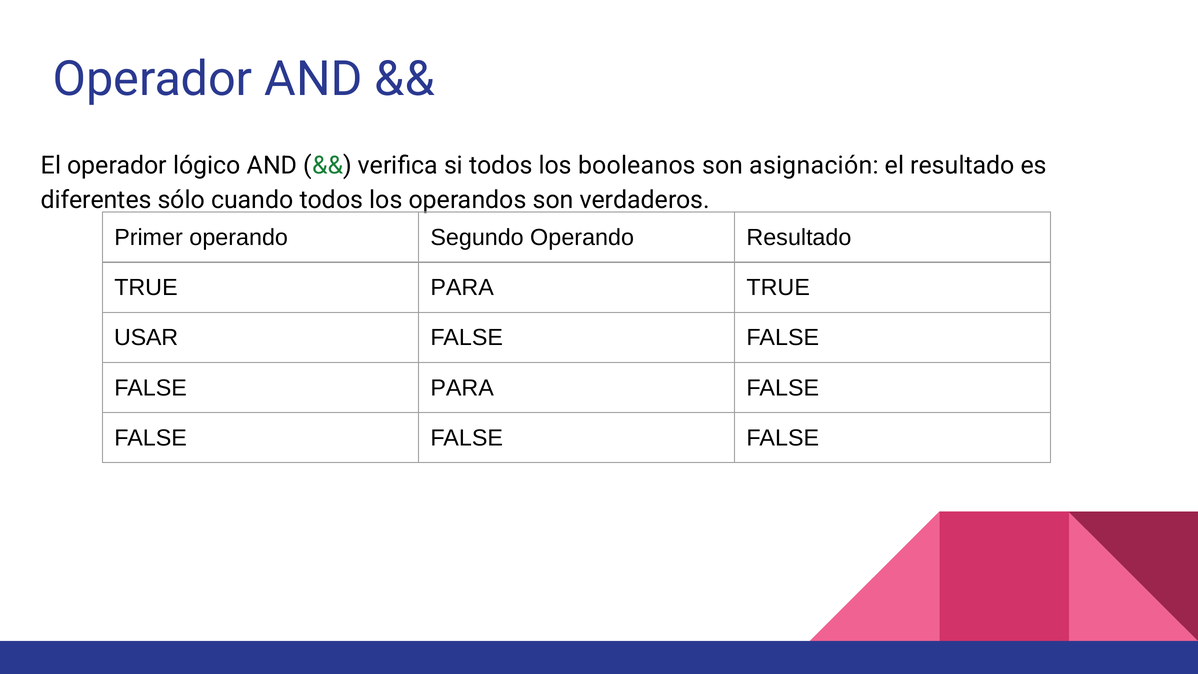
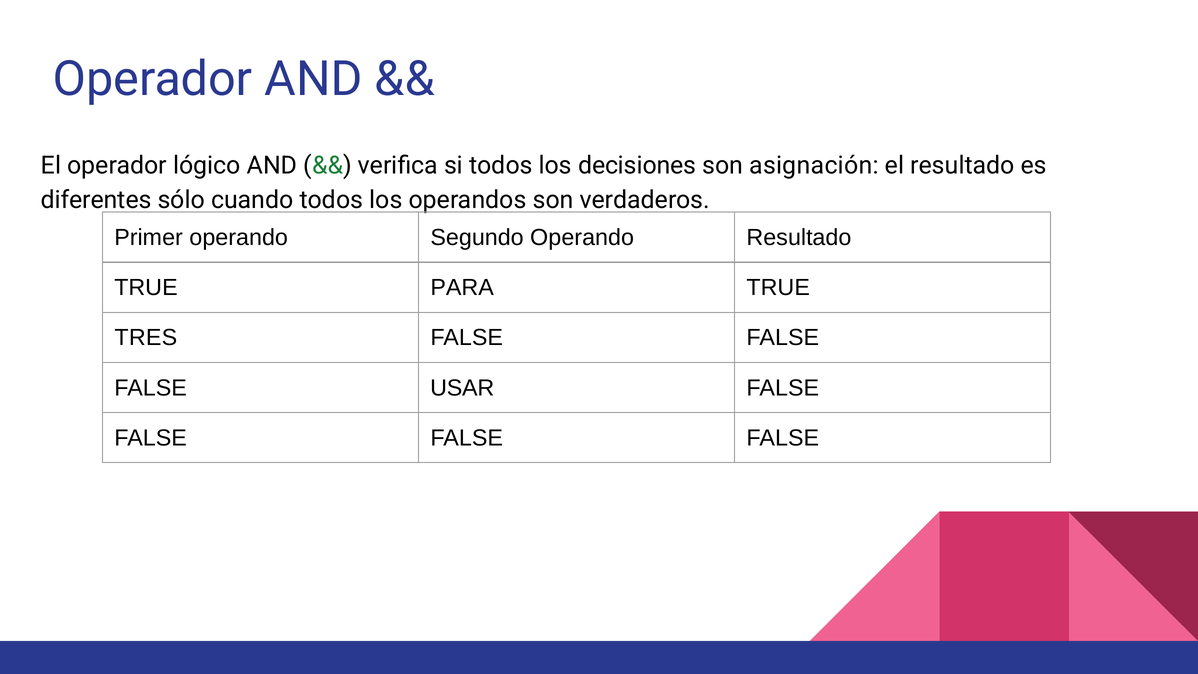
booleanos: booleanos -> decisiones (637, 165)
USAR: USAR -> TRES (146, 338)
FALSE PARA: PARA -> USAR (462, 388)
